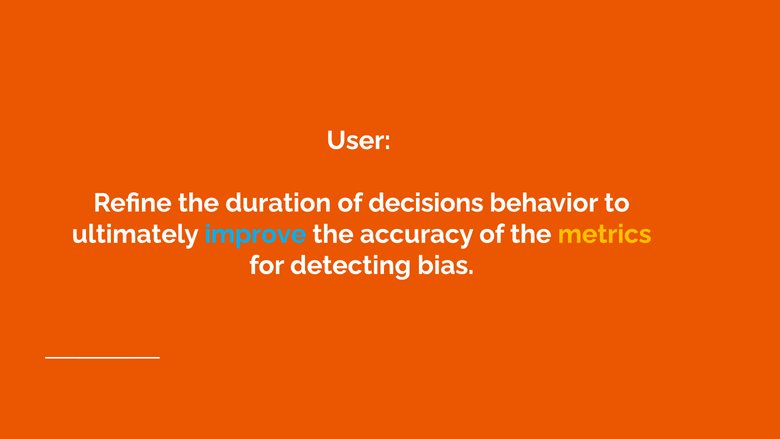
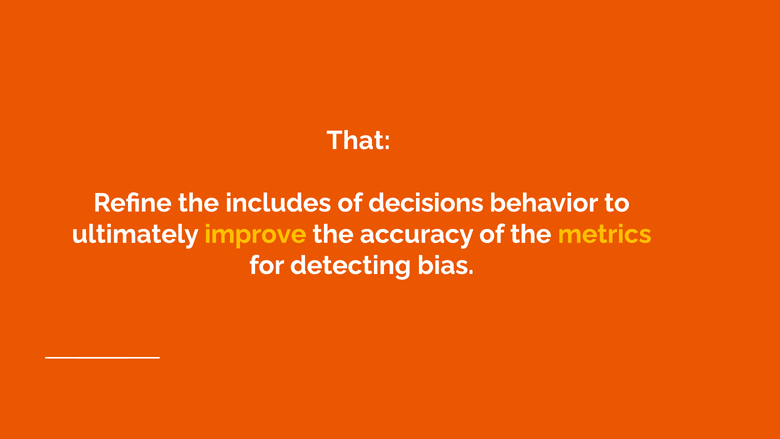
User: User -> That (358, 140)
duration: duration -> includes (278, 203)
improve colour: light blue -> yellow (255, 234)
